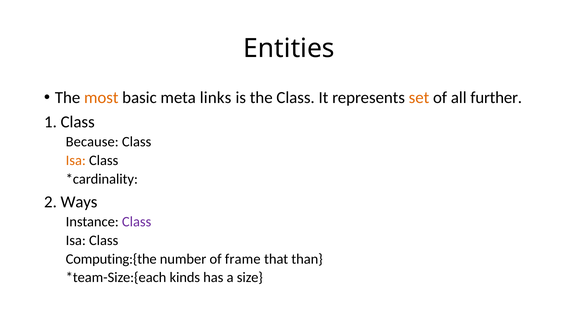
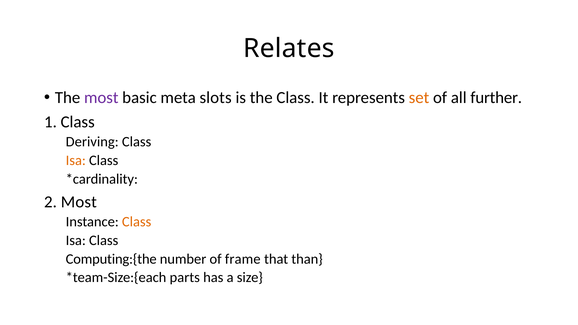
Entities: Entities -> Relates (289, 49)
most colour: orange -> purple (101, 98)
links: links -> slots (216, 98)
Because: Because -> Deriving (92, 142)
2 Ways: Ways -> Most (79, 202)
Class colour: purple -> orange (137, 222)
kinds: kinds -> parts (185, 278)
